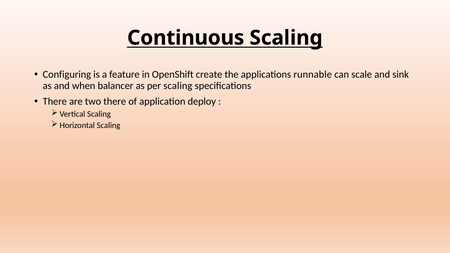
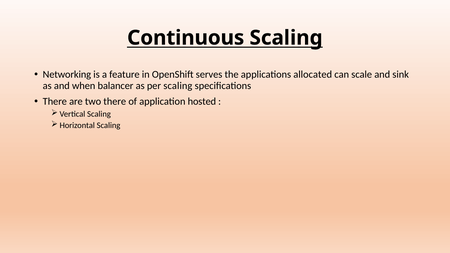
Configuring: Configuring -> Networking (67, 75)
create: create -> serves (209, 75)
runnable: runnable -> allocated (313, 75)
deploy: deploy -> hosted (202, 102)
